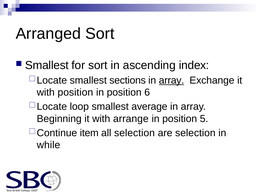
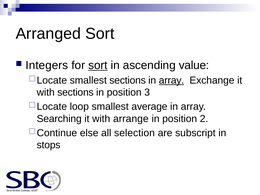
Smallest: Smallest -> Integers (47, 65)
sort underline: none -> present (98, 65)
index: index -> value (194, 65)
with position: position -> sections (75, 92)
6: 6 -> 3 (147, 92)
Beginning: Beginning -> Searching (59, 119)
5: 5 -> 2 (204, 119)
item: item -> else (89, 133)
are selection: selection -> subscript (195, 133)
while: while -> stops (49, 145)
